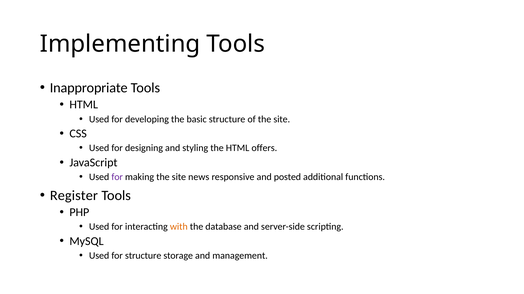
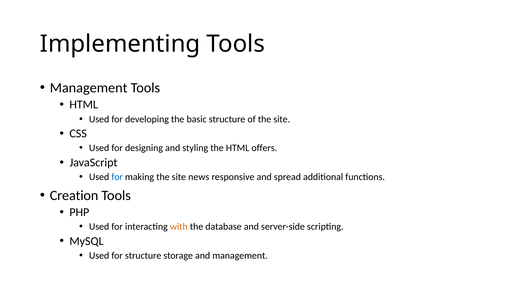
Inappropriate: Inappropriate -> Management (89, 88)
for colour: purple -> blue (117, 177)
posted: posted -> spread (287, 177)
Register: Register -> Creation (74, 196)
